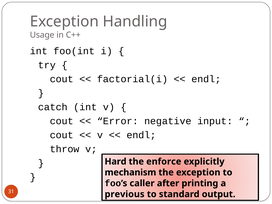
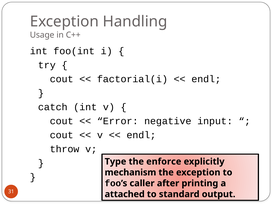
Hard: Hard -> Type (115, 162)
previous: previous -> attached (125, 194)
